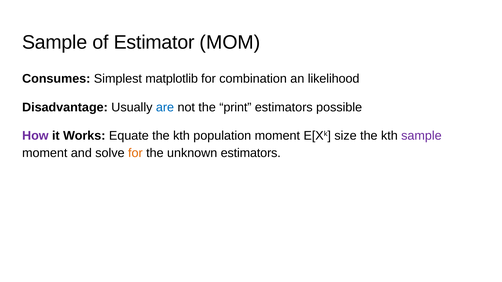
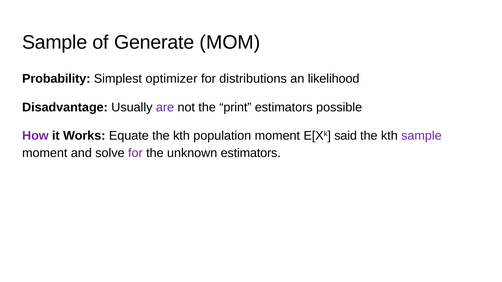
Estimator: Estimator -> Generate (154, 43)
Consumes: Consumes -> Probability (56, 79)
matplotlib: matplotlib -> optimizer (171, 79)
combination: combination -> distributions (253, 79)
are colour: blue -> purple (165, 107)
size: size -> said (346, 136)
for colour: orange -> purple (135, 153)
